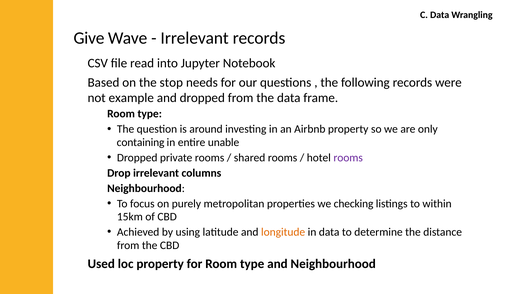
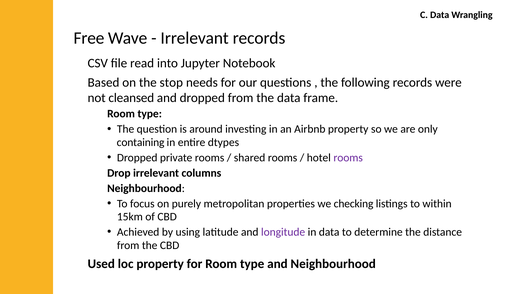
Give: Give -> Free (89, 38)
example: example -> cleansed (131, 98)
unable: unable -> dtypes (223, 142)
longitude colour: orange -> purple (283, 232)
